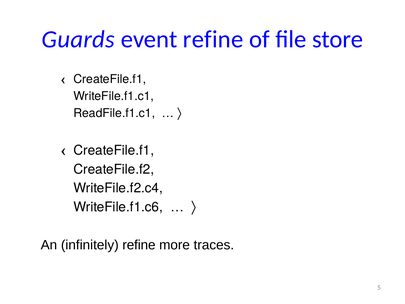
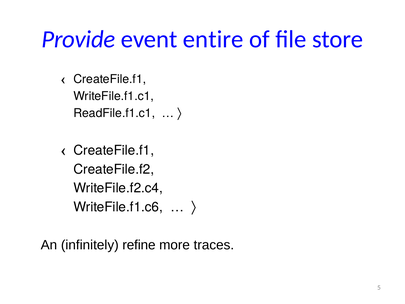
Guards: Guards -> Provide (78, 39)
event refine: refine -> entire (213, 39)
